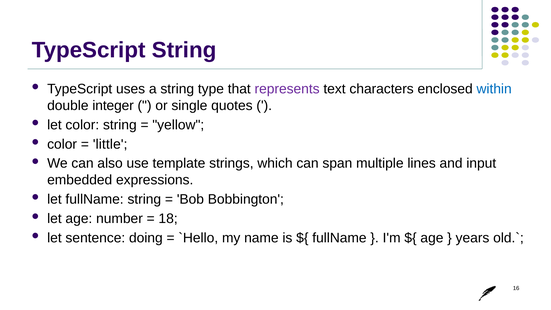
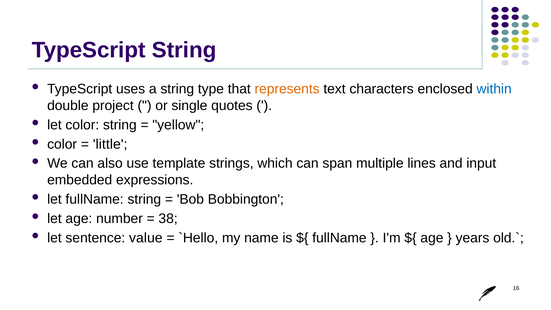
represents colour: purple -> orange (287, 89)
integer: integer -> project (113, 106)
18: 18 -> 38 (168, 218)
doing: doing -> value (146, 238)
